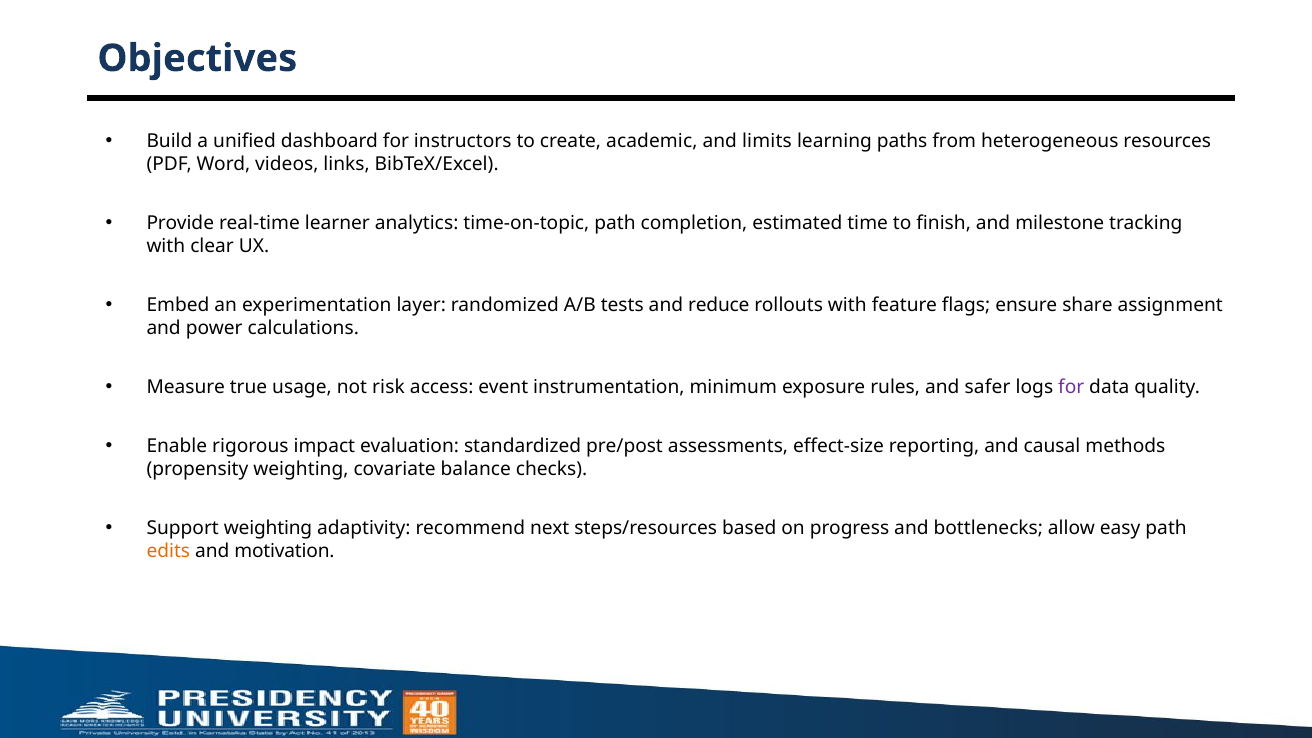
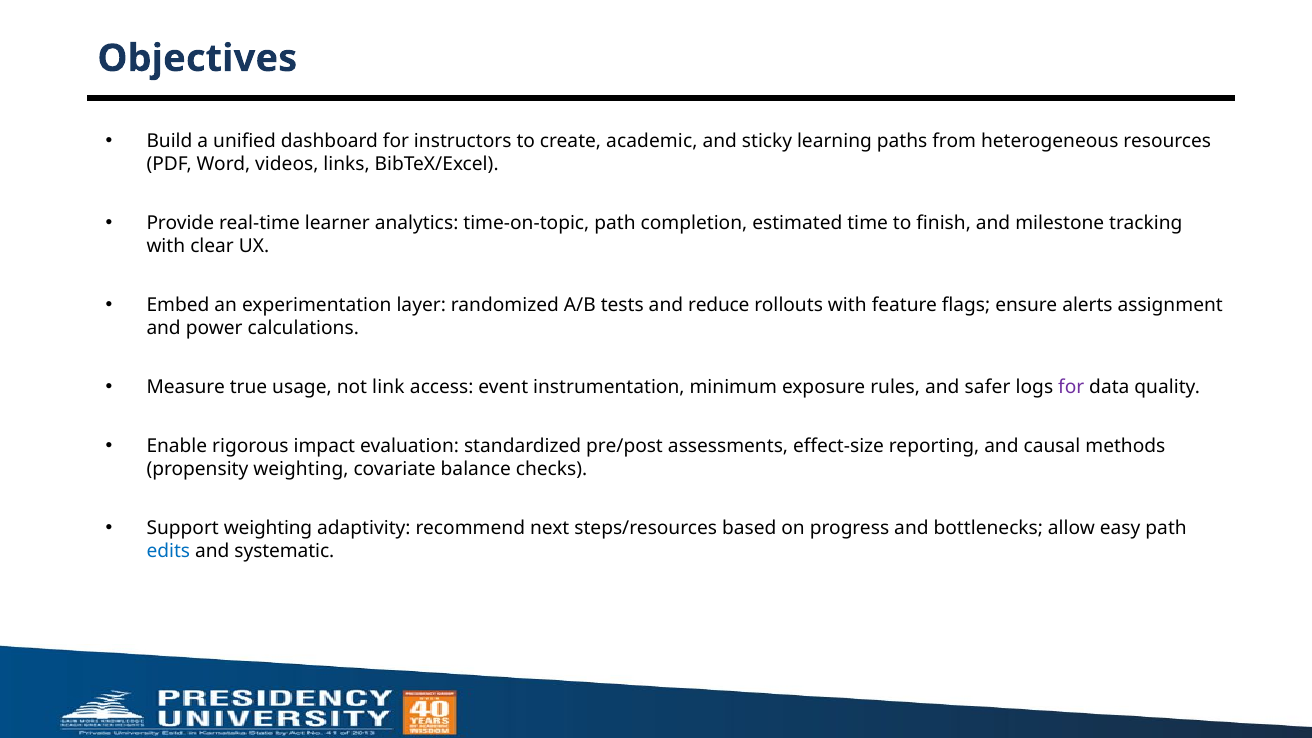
limits: limits -> sticky (767, 141)
share: share -> alerts (1087, 305)
risk: risk -> link (388, 387)
edits colour: orange -> blue (168, 551)
motivation: motivation -> systematic (284, 551)
